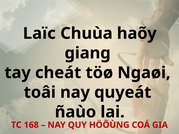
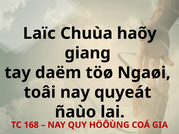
cheát: cheát -> daëm (58, 73)
